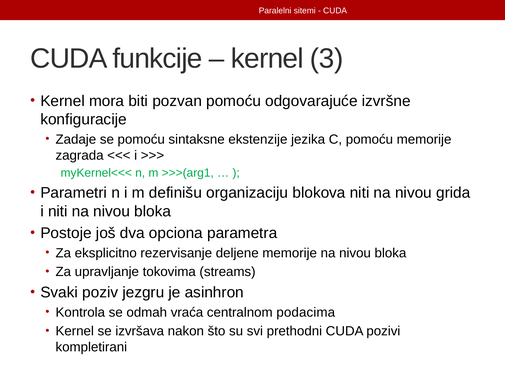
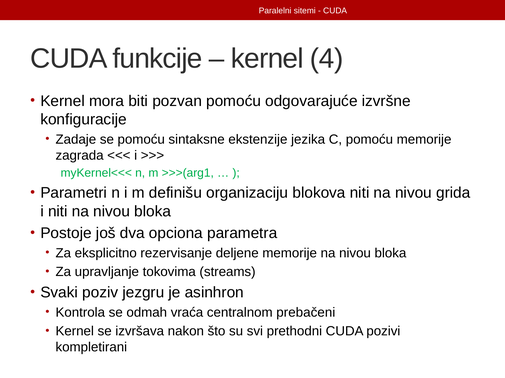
3: 3 -> 4 (327, 59)
podacima: podacima -> prebačeni (306, 313)
